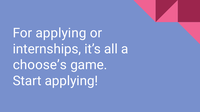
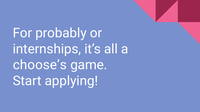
For applying: applying -> probably (61, 33)
